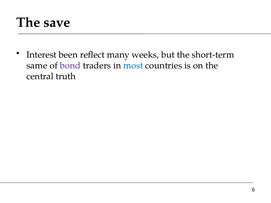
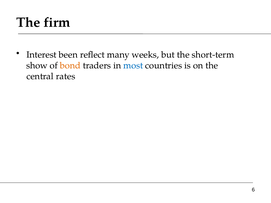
save: save -> firm (57, 22)
same: same -> show (37, 66)
bond colour: purple -> orange (70, 66)
truth: truth -> rates (66, 77)
